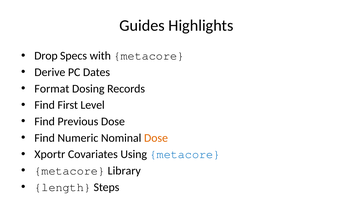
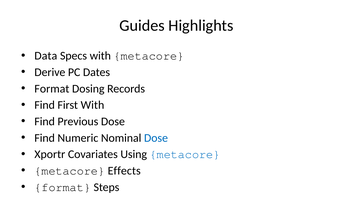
Drop: Drop -> Data (46, 56)
First Level: Level -> With (92, 105)
Dose colour: orange -> blue (156, 138)
Library: Library -> Effects (124, 171)
length: length -> format (63, 188)
